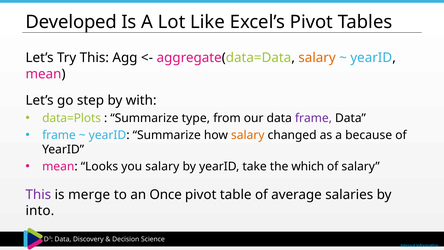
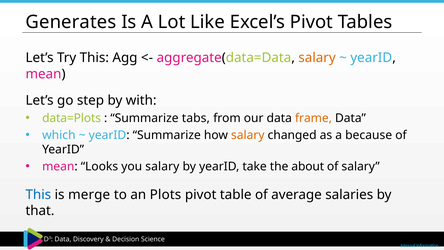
Developed: Developed -> Generates (71, 22)
type: type -> tabs (196, 118)
frame colour: purple -> orange (313, 118)
frame: frame -> which (59, 135)
which: which -> about (308, 166)
This colour: purple -> blue (38, 195)
Once: Once -> Plots (165, 195)
into: into -> that (40, 211)
